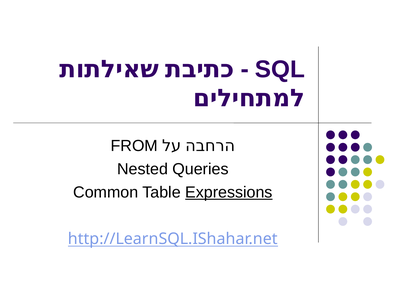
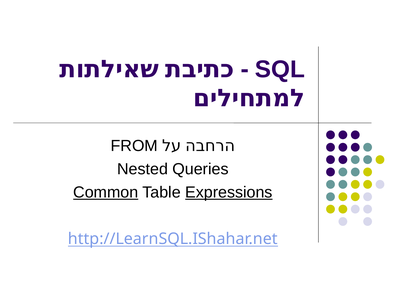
Common underline: none -> present (106, 192)
